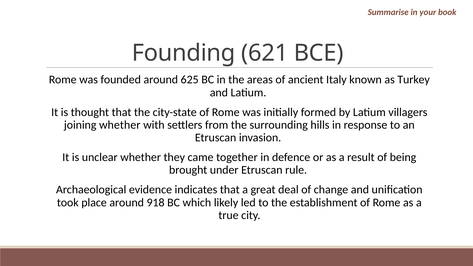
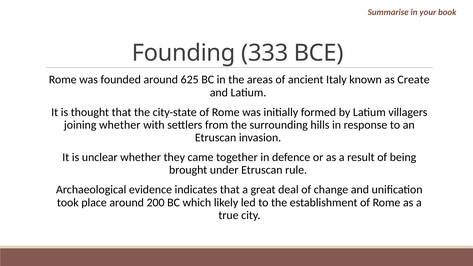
621: 621 -> 333 (265, 53)
Turkey: Turkey -> Create (414, 80)
918: 918 -> 200 (156, 203)
